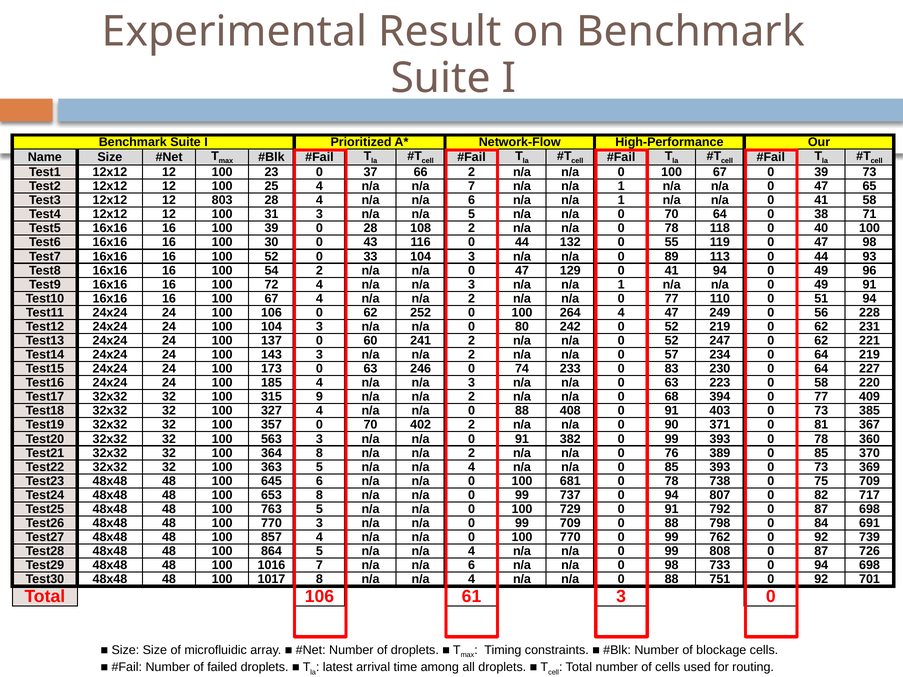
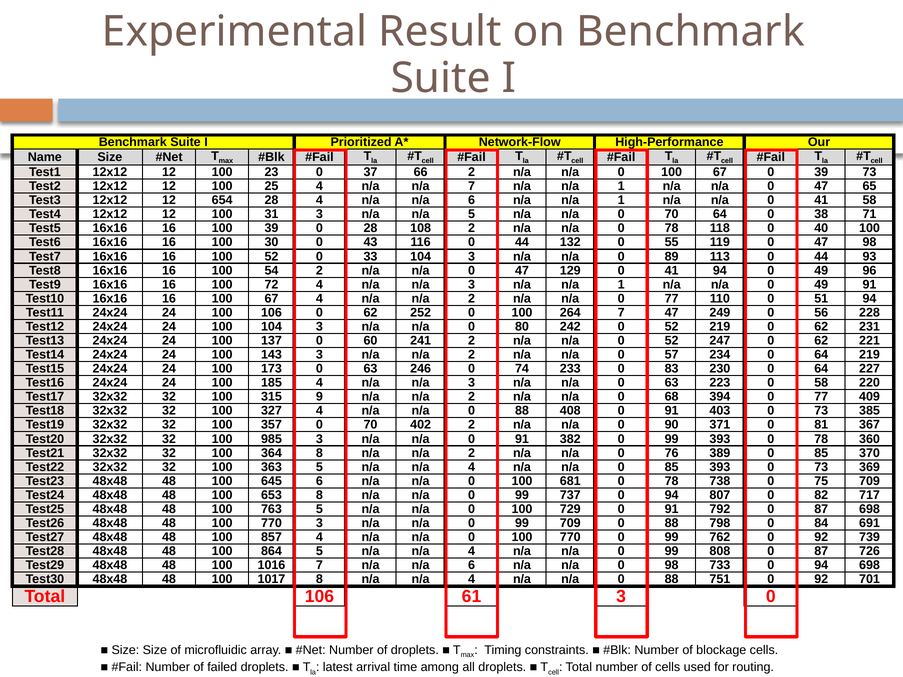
803: 803 -> 654 (222, 200)
264 4: 4 -> 7 (621, 313)
563: 563 -> 985 (271, 439)
